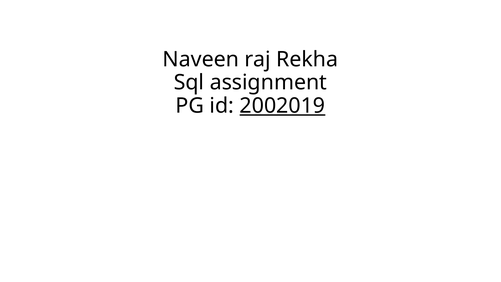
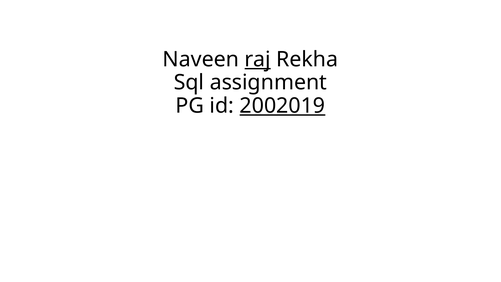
raj underline: none -> present (258, 59)
